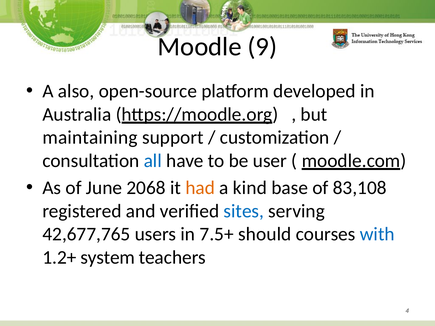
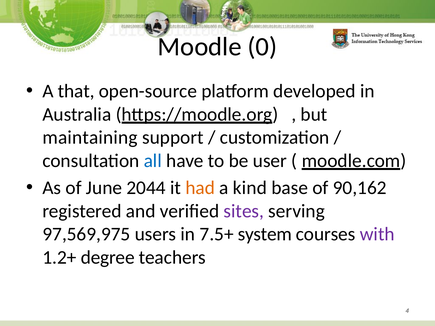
9: 9 -> 0 (262, 47)
also: also -> that (76, 91)
2068: 2068 -> 2044 (146, 188)
83,108: 83,108 -> 90,162 (360, 188)
sites colour: blue -> purple (244, 211)
42,677,765: 42,677,765 -> 97,569,975 (86, 234)
should: should -> system (265, 234)
with colour: blue -> purple (377, 234)
system: system -> degree (108, 258)
